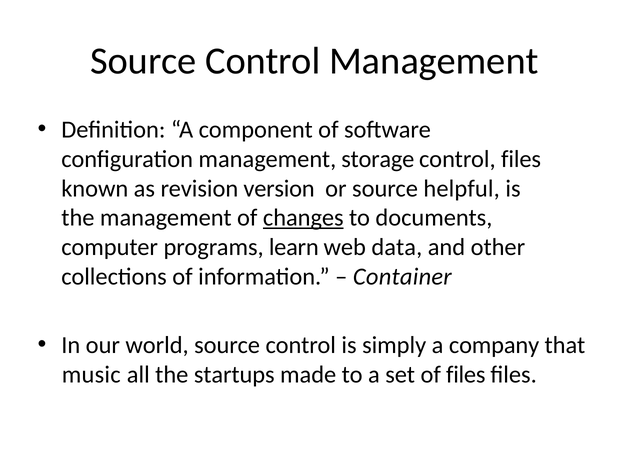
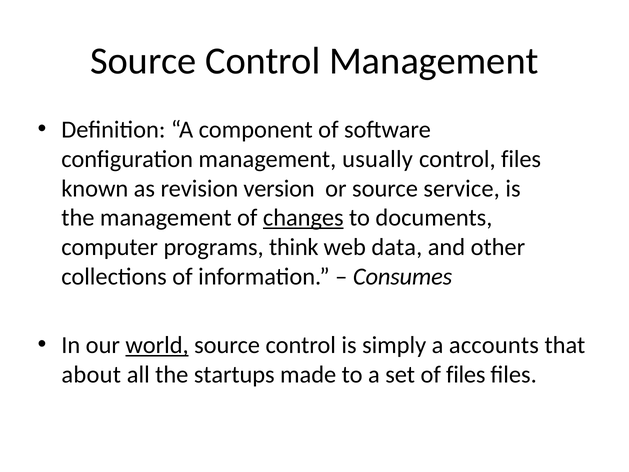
storage: storage -> usually (378, 159)
helpful: helpful -> service (462, 188)
learn: learn -> think (294, 247)
Container: Container -> Consumes (403, 276)
world underline: none -> present (157, 345)
company: company -> accounts (494, 345)
music: music -> about (91, 374)
